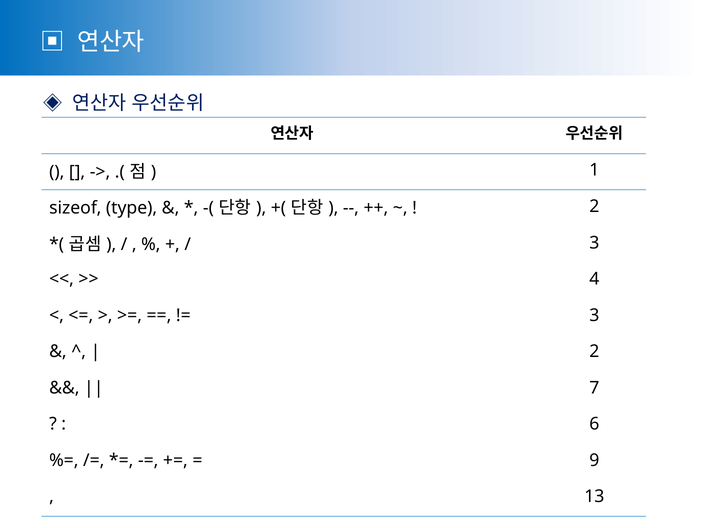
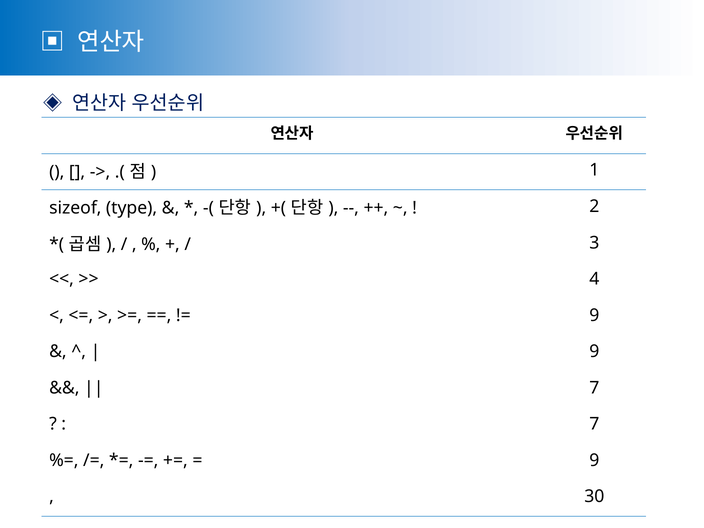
3: 3 -> 9 (594, 315)
2: 2 -> 9 (594, 351)
6: 6 -> 7 (594, 424)
13: 13 -> 30 (594, 497)
